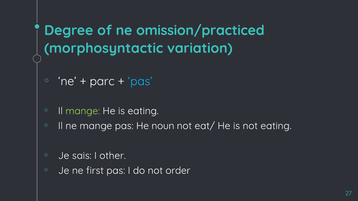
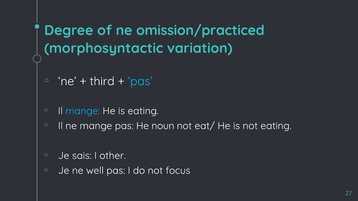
parc: parc -> third (102, 81)
mange colour: light green -> light blue (83, 111)
first: first -> well (95, 171)
order: order -> focus (178, 171)
